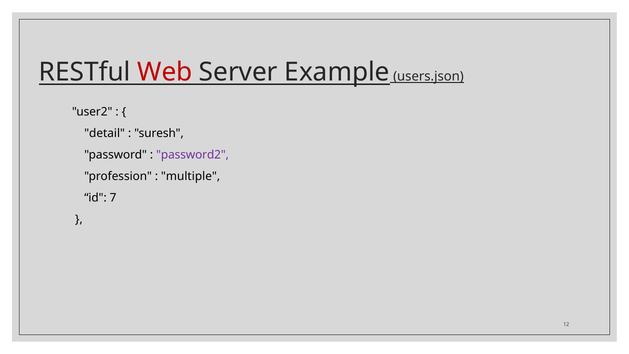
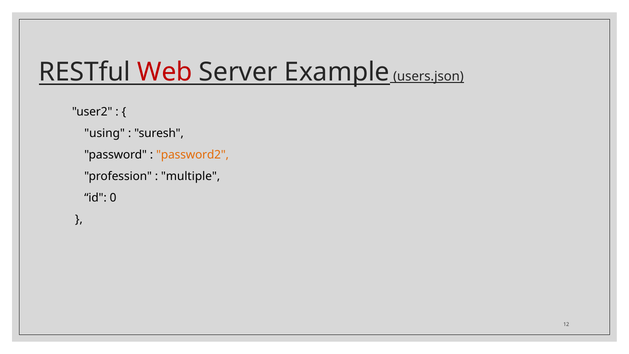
detail: detail -> using (105, 133)
password2 colour: purple -> orange (193, 155)
7: 7 -> 0 (113, 198)
